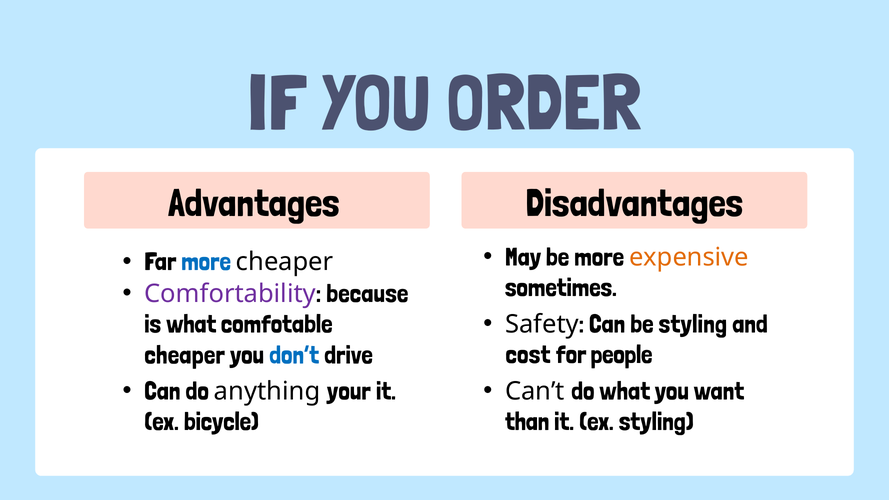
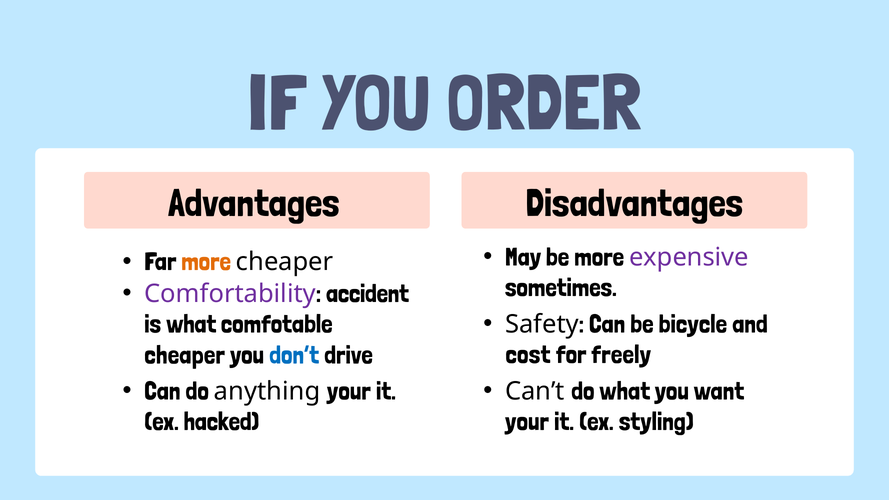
expensive colour: orange -> purple (689, 257)
more colour: blue -> orange (206, 262)
because: because -> accident (368, 294)
be styling: styling -> bicycle (693, 324)
people: people -> freely (621, 355)
than: than -> your (527, 422)
bicycle: bicycle -> hacked (221, 422)
